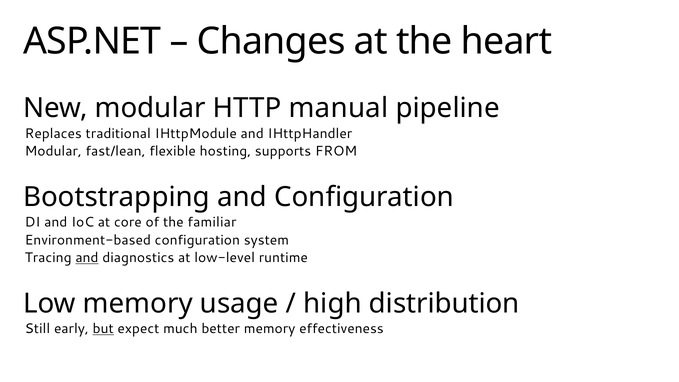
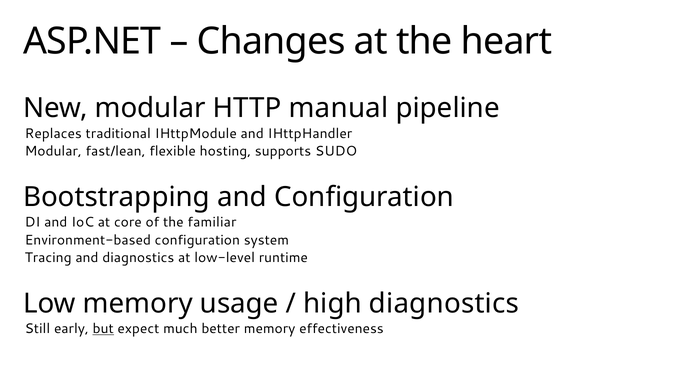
FROM: FROM -> SUDO (336, 151)
and underline: present -> none (87, 258)
high distribution: distribution -> diagnostics (444, 303)
